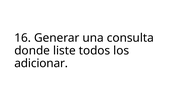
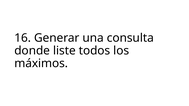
adicionar: adicionar -> máximos (41, 64)
